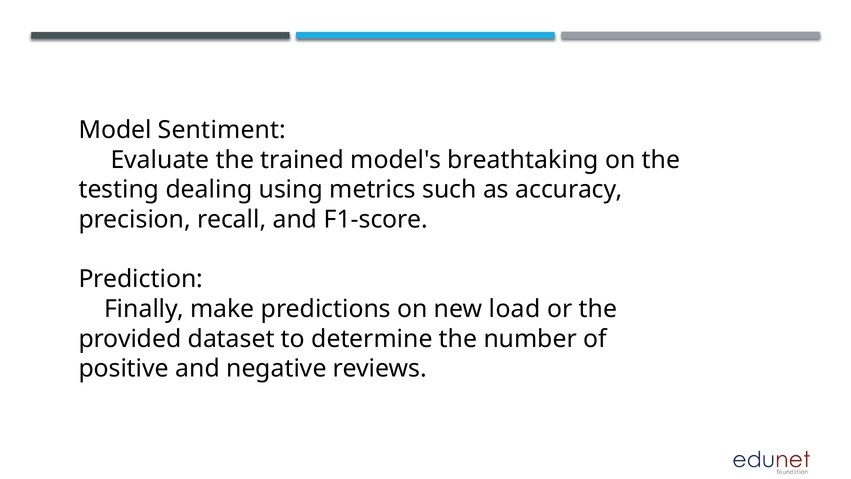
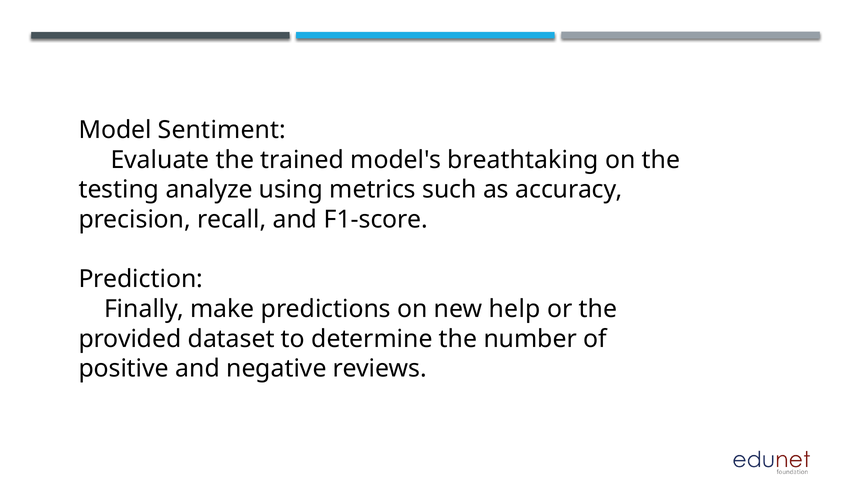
dealing: dealing -> analyze (209, 190)
load: load -> help (515, 309)
